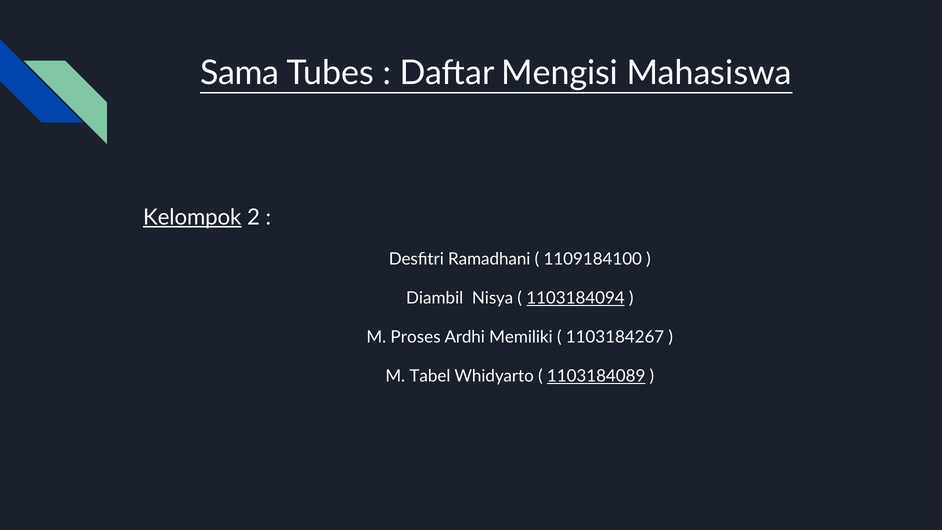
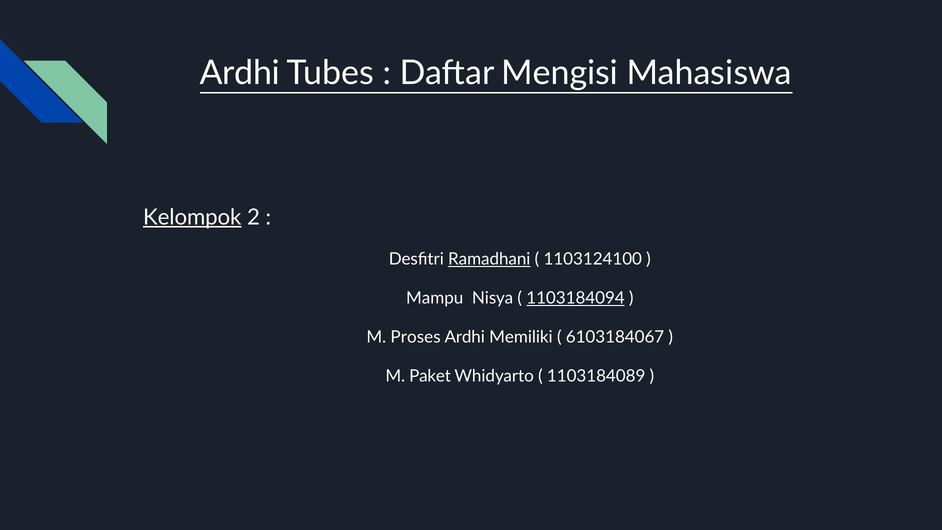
Sama: Sama -> Ardhi (240, 73)
Ramadhani underline: none -> present (489, 259)
1109184100: 1109184100 -> 1103124100 (593, 259)
Diambil: Diambil -> Mampu (435, 298)
1103184267: 1103184267 -> 6103184067 (615, 337)
Tabel: Tabel -> Paket (430, 376)
1103184089 underline: present -> none (596, 376)
